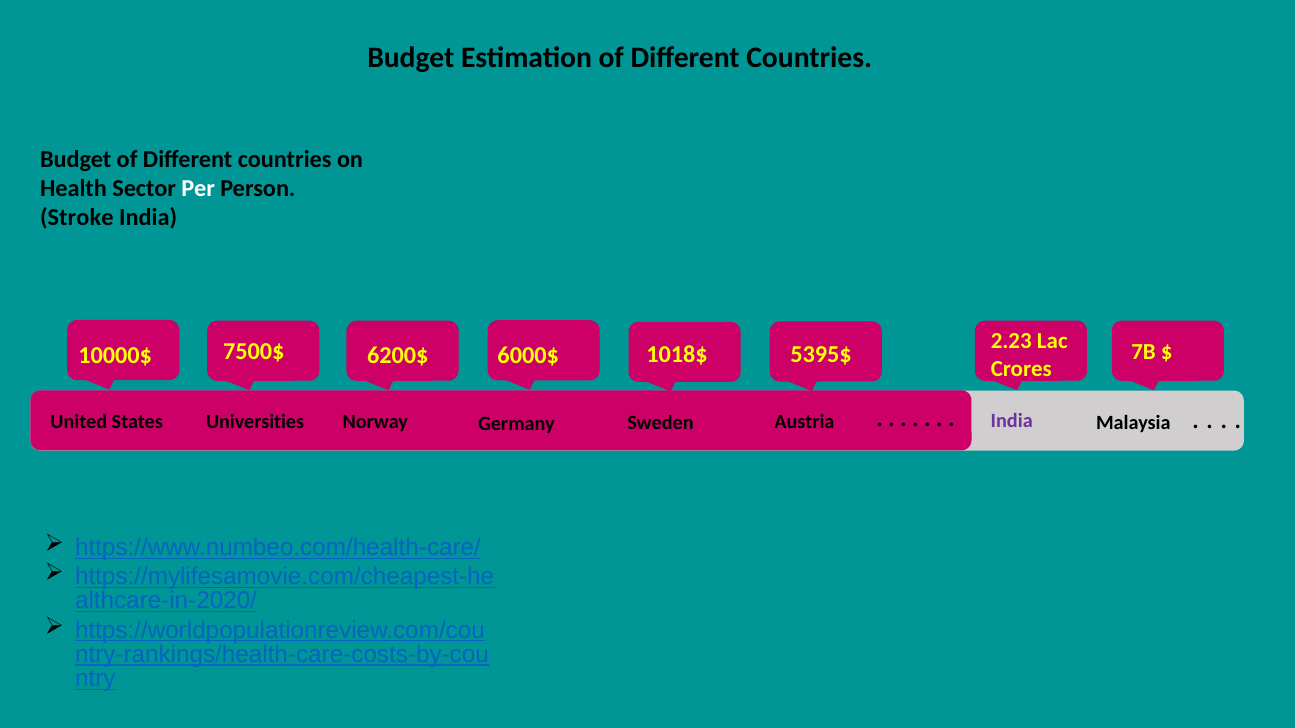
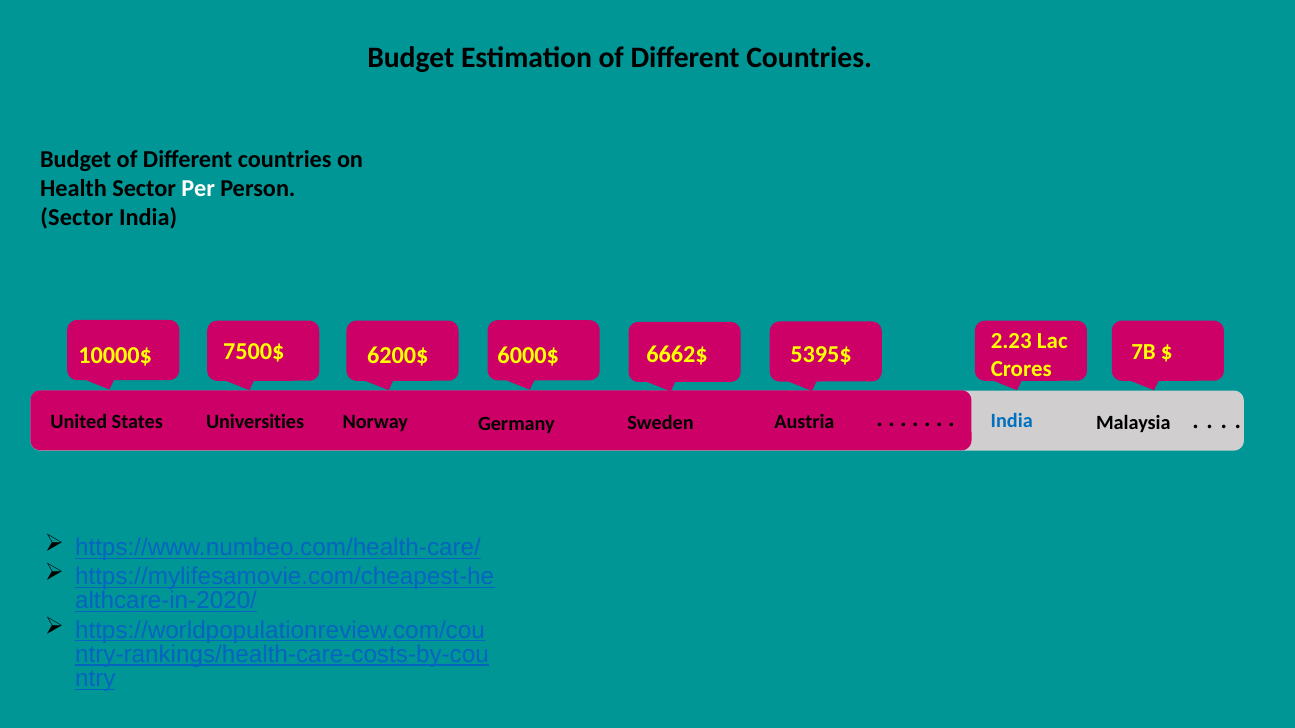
Stroke: Stroke -> Sector (77, 218)
1018$: 1018$ -> 6662$ (677, 355)
India colour: purple -> blue (1012, 421)
